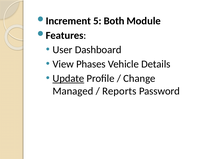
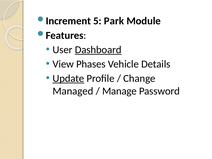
Both: Both -> Park (114, 21)
Dashboard underline: none -> present (98, 50)
Reports: Reports -> Manage (119, 91)
